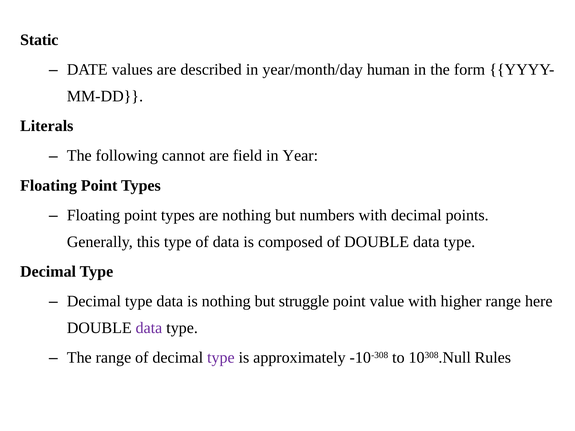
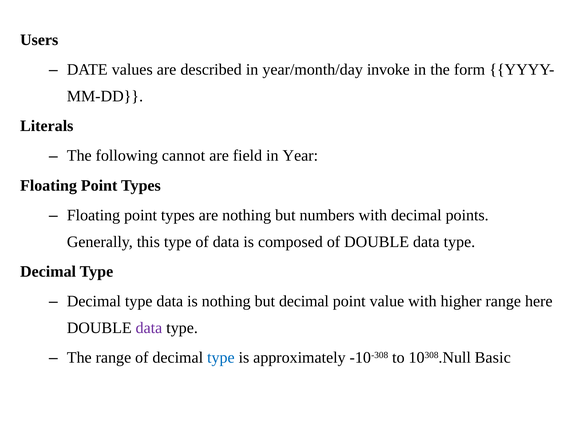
Static: Static -> Users (39, 40)
human: human -> invoke (388, 70)
but struggle: struggle -> decimal (304, 301)
type colour: purple -> blue (221, 358)
Rules: Rules -> Basic (493, 358)
